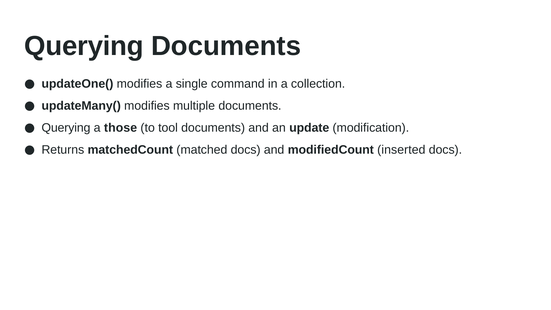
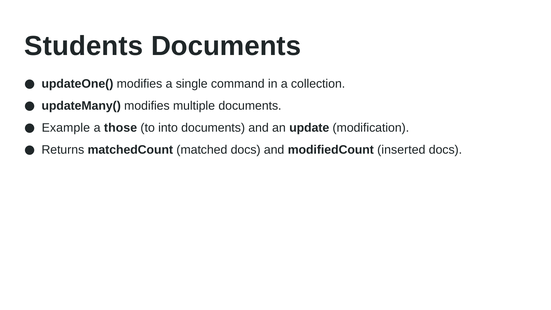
Querying: Querying -> Students (84, 46)
Querying: Querying -> Example (66, 128)
tool: tool -> into (168, 128)
